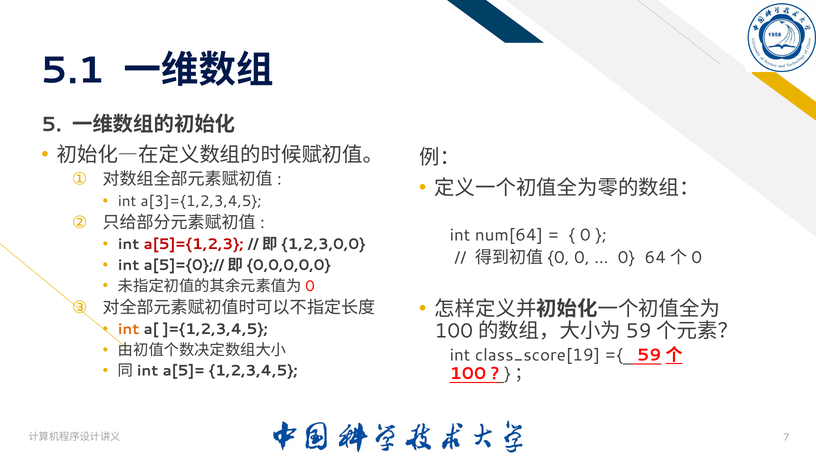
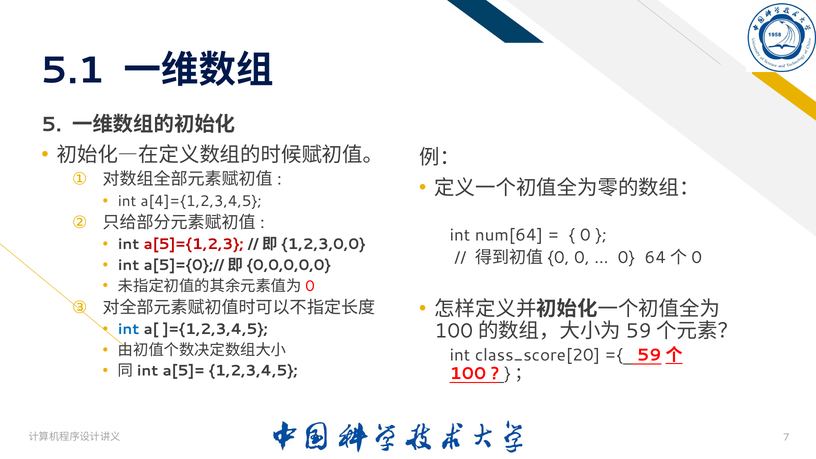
a[3]={1,2,3,4,5: a[3]={1,2,3,4,5 -> a[4]={1,2,3,4,5 (201, 201)
int colour: orange -> blue (129, 329)
class_score[19: class_score[19 -> class_score[20 (537, 355)
